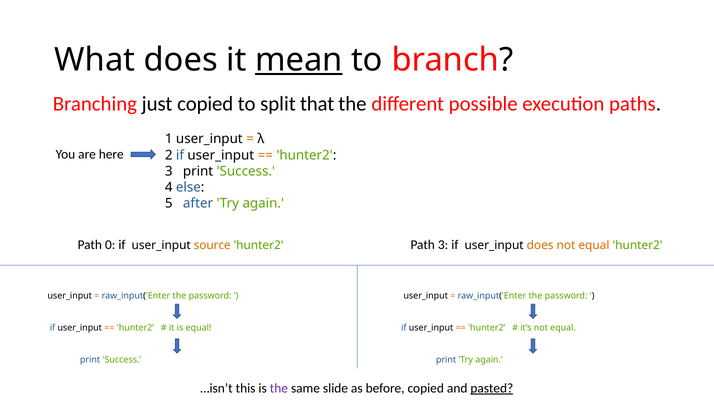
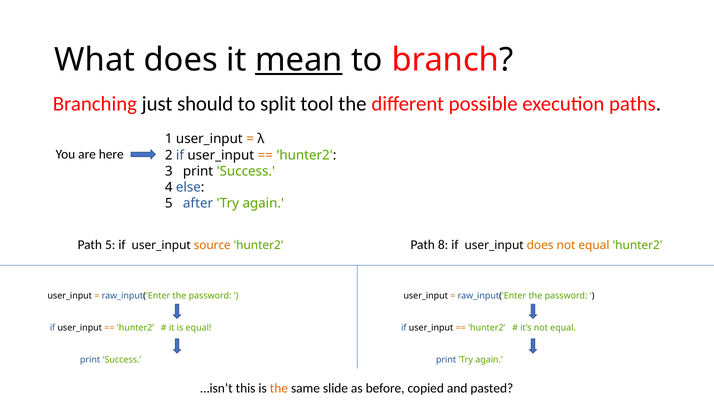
just copied: copied -> should (205, 104)
that: that -> tool (317, 104)
Path 0: 0 -> 5 (110, 245)
Path 3: 3 -> 8 (443, 245)
the colour: purple -> orange (279, 388)
pasted underline: present -> none (492, 388)
